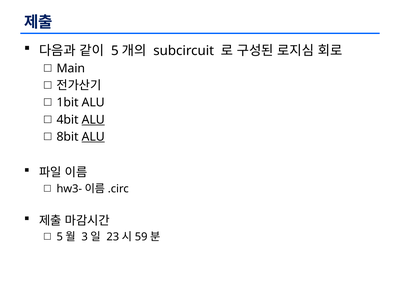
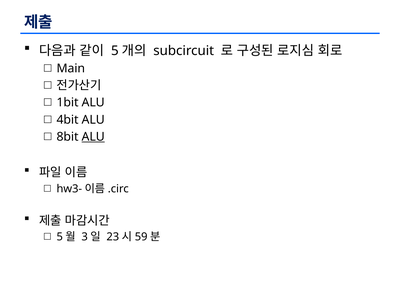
ALU underline: present -> none (93, 120)
